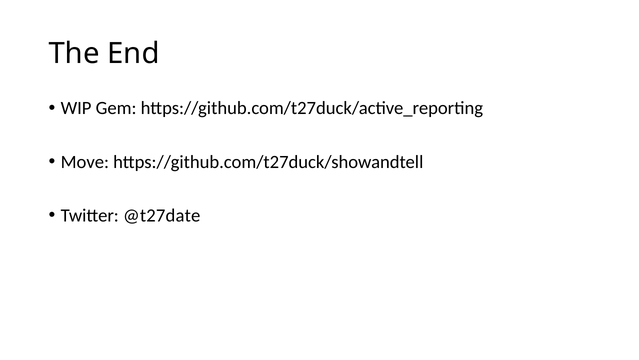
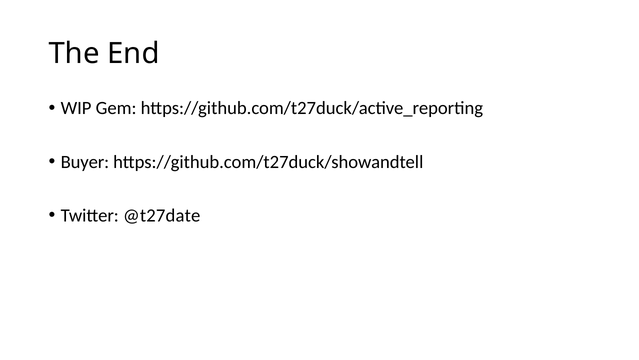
Move: Move -> Buyer (85, 162)
